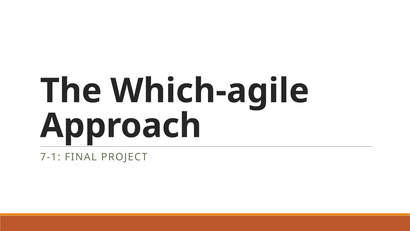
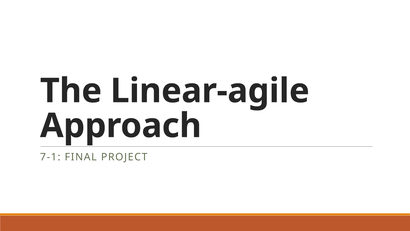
Which-agile: Which-agile -> Linear-agile (210, 91)
